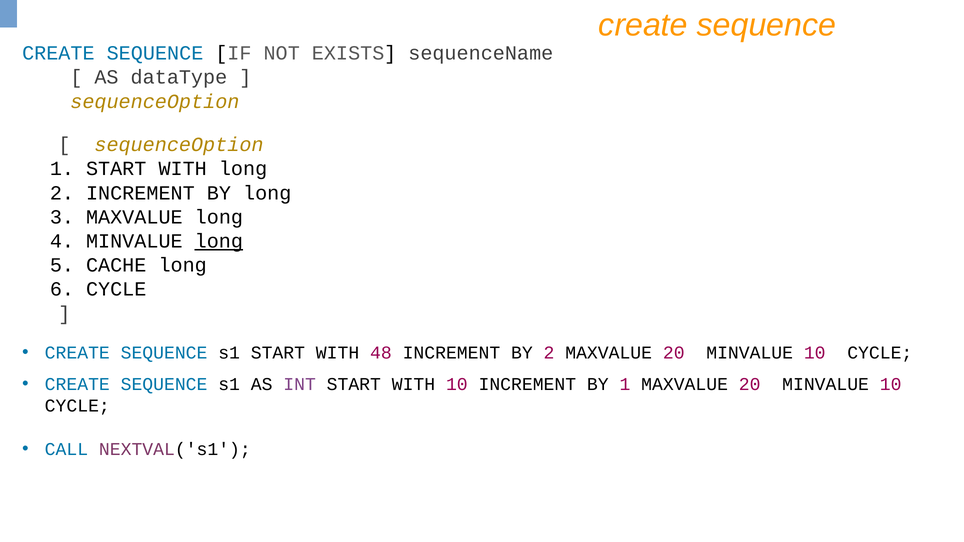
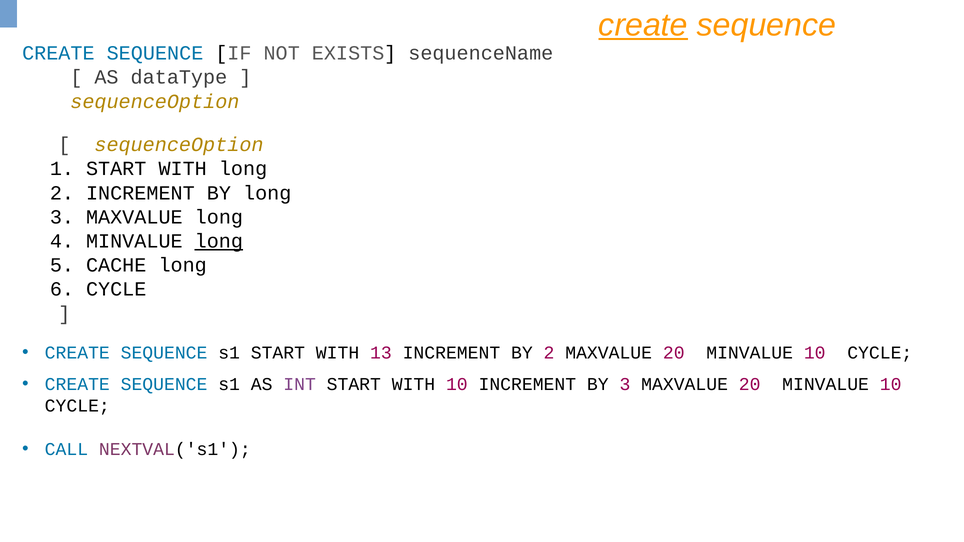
create underline: none -> present (643, 25)
48: 48 -> 13 (381, 353)
BY 1: 1 -> 3 (625, 384)
